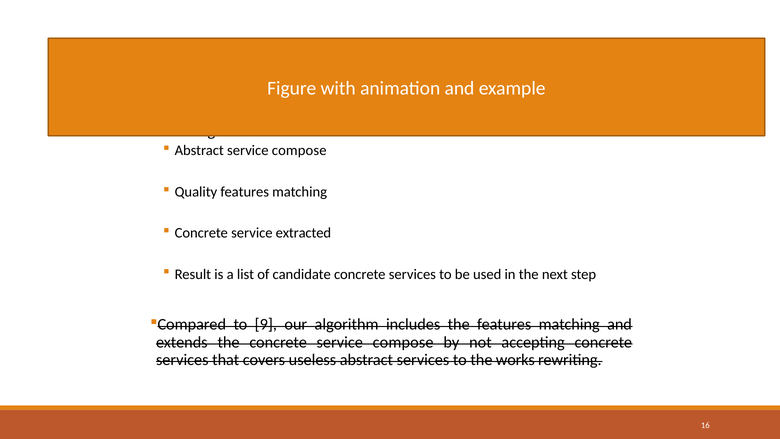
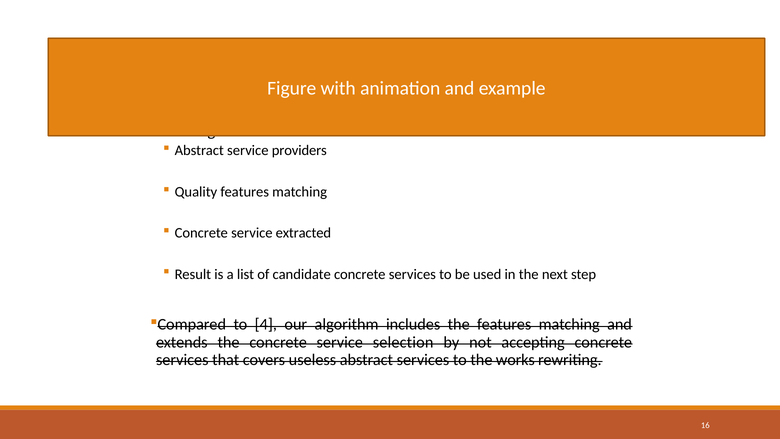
Abstract service compose: compose -> providers (299, 151)
9: 9 -> 4 (266, 324)
concrete service compose: compose -> selection (403, 342)
